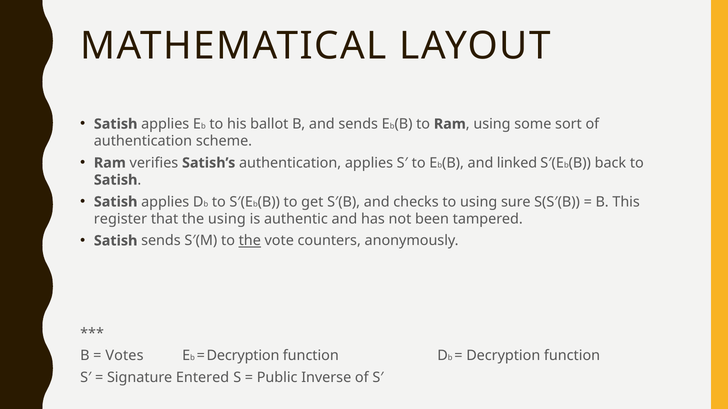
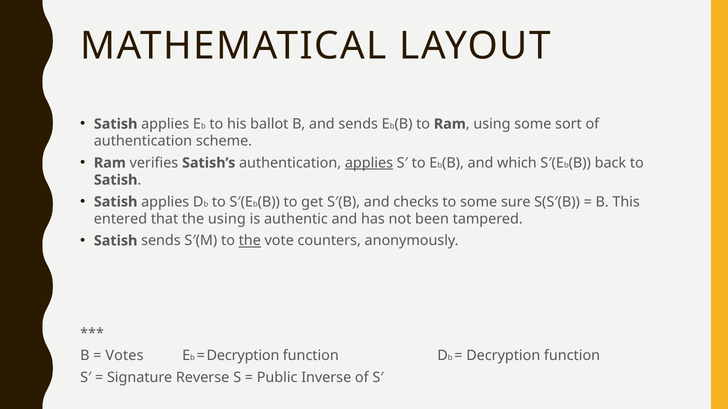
applies underline: none -> present (369, 163)
linked: linked -> which (517, 163)
to using: using -> some (479, 202)
register: register -> entered (121, 219)
Entered: Entered -> Reverse (203, 378)
